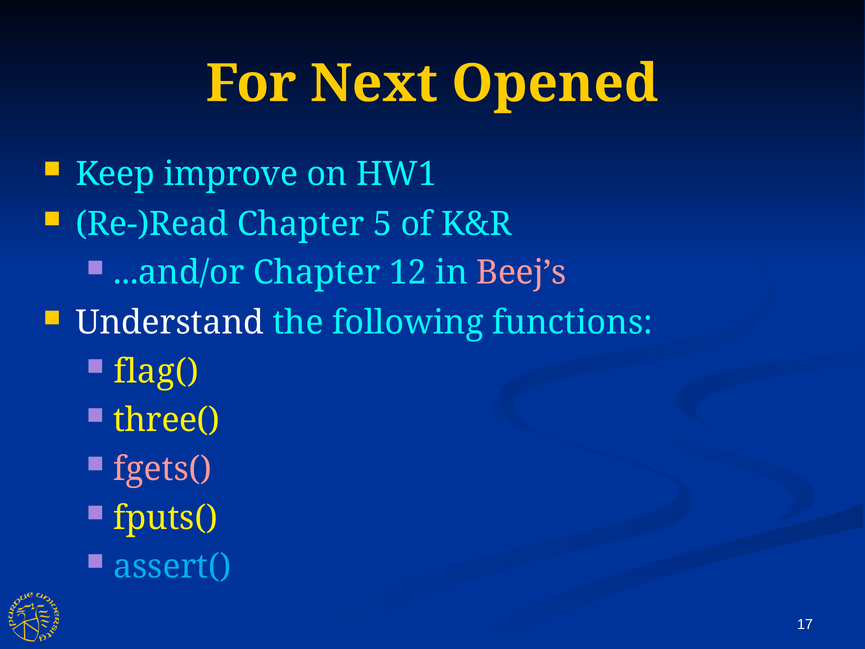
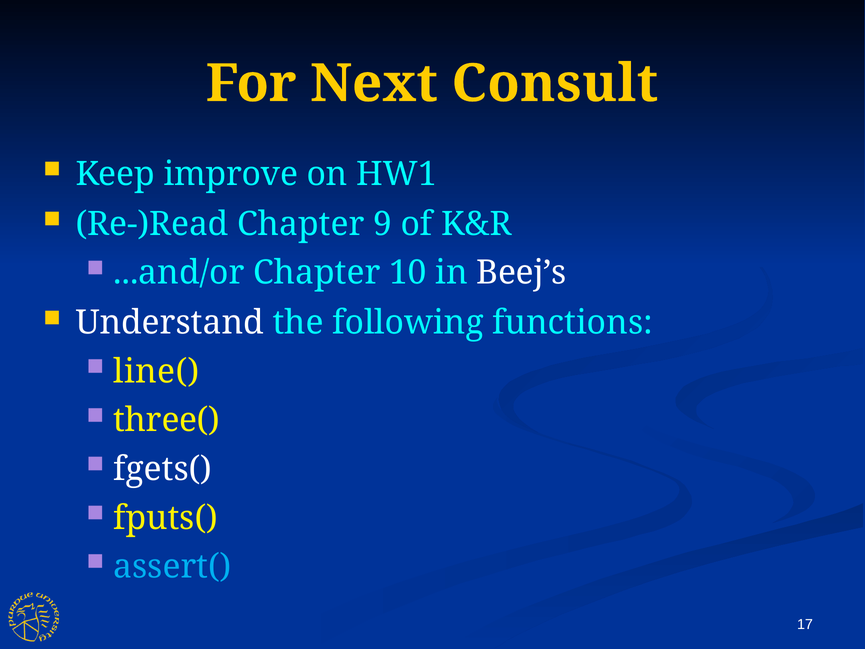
Opened: Opened -> Consult (555, 84)
5: 5 -> 9 (383, 224)
12: 12 -> 10 (408, 273)
Beej’s colour: pink -> white (522, 273)
flag(: flag( -> line( (156, 371)
fgets( colour: pink -> white (163, 469)
